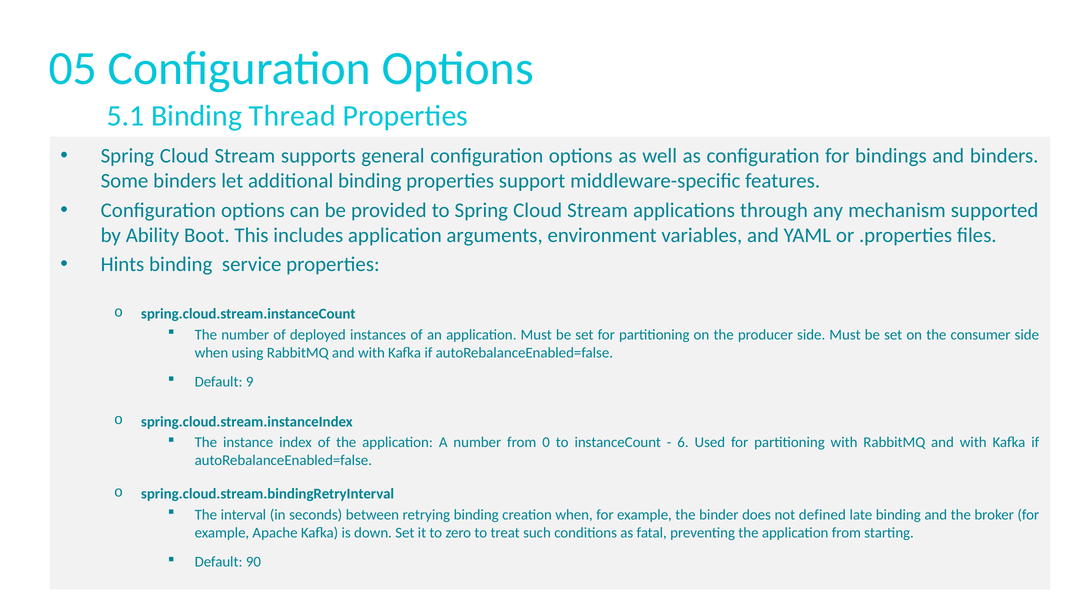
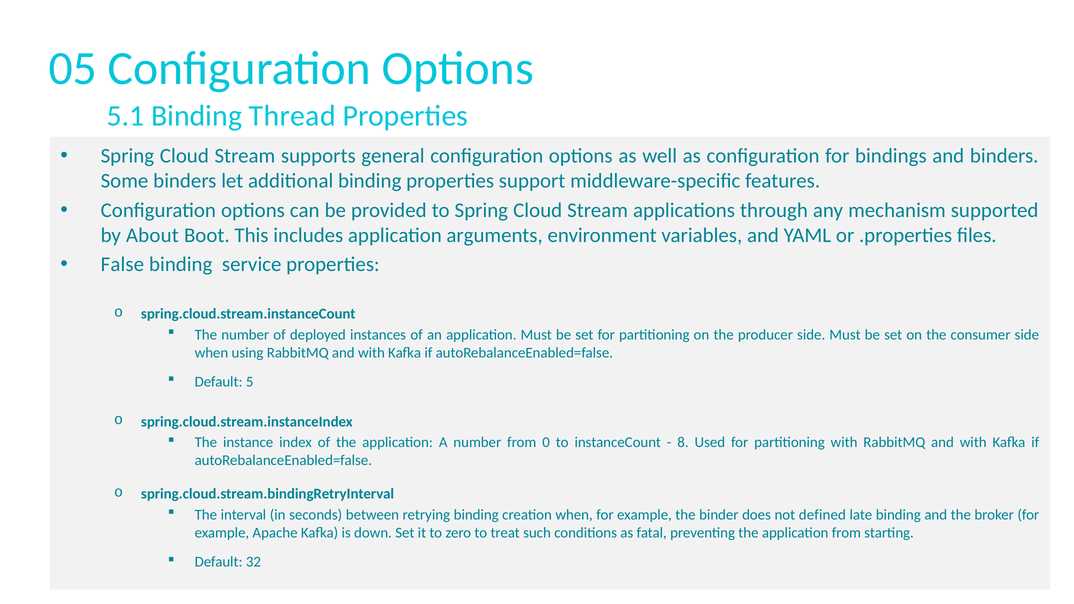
Ability: Ability -> About (152, 235)
Hints: Hints -> False (122, 265)
9: 9 -> 5 (250, 382)
6: 6 -> 8 (683, 443)
90: 90 -> 32 (253, 562)
